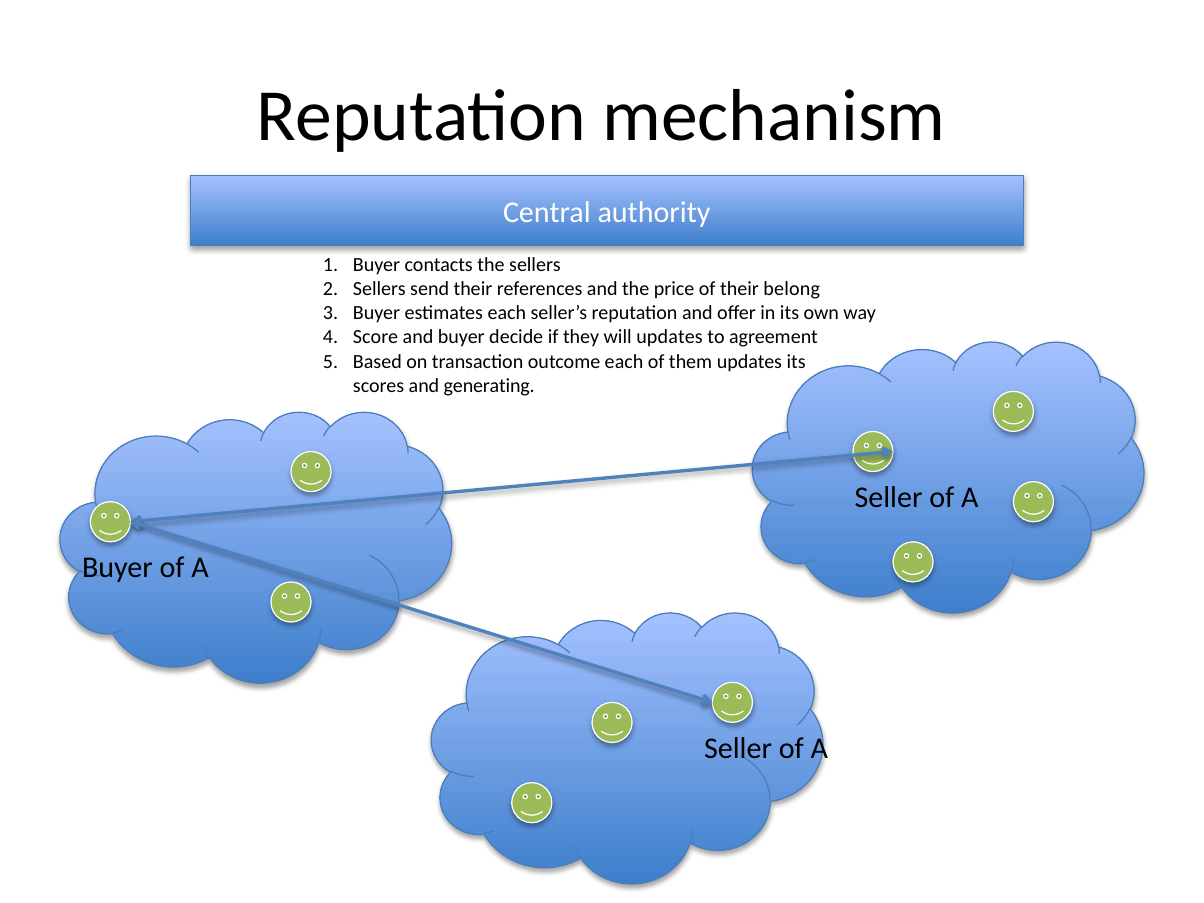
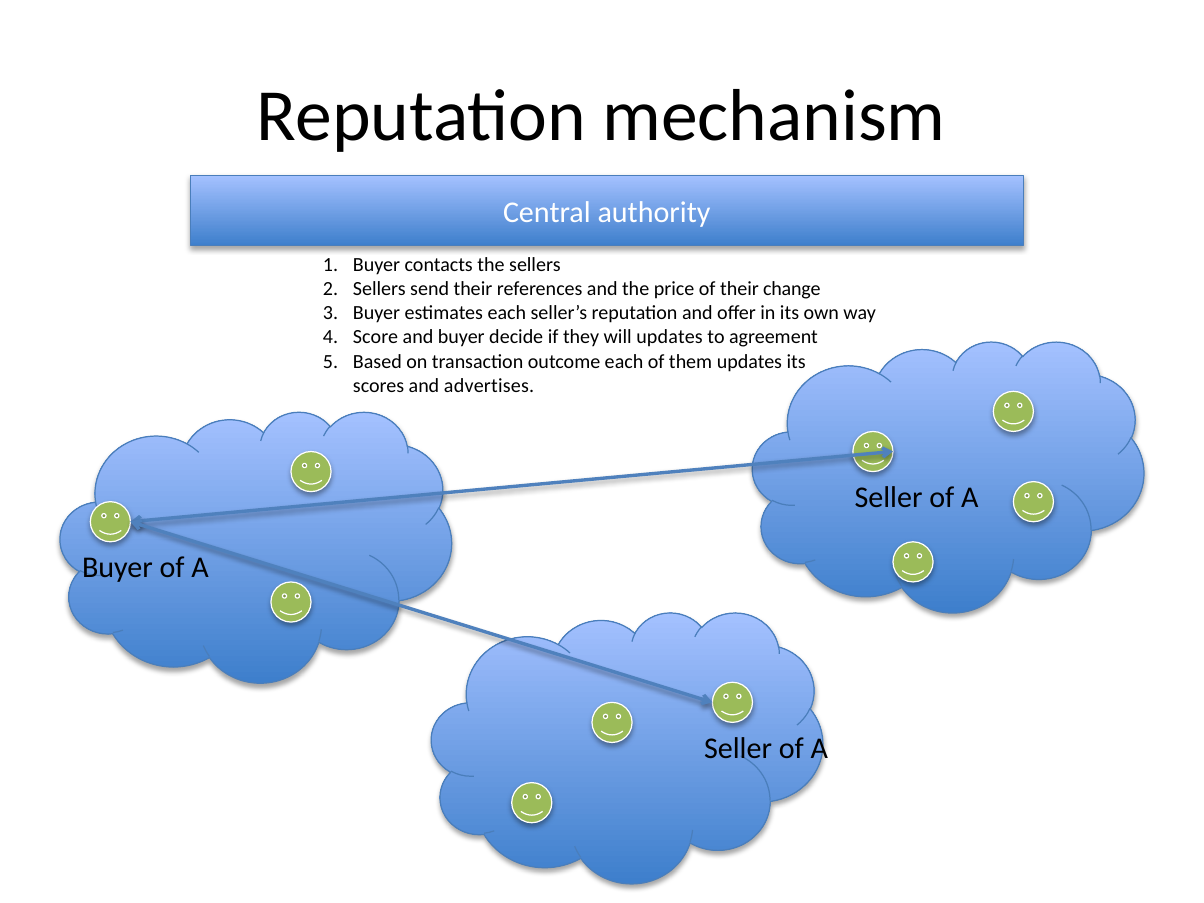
belong: belong -> change (792, 289)
generating: generating -> advertises (489, 386)
